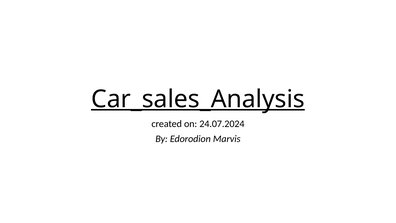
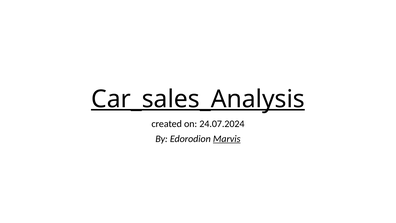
Marvis underline: none -> present (227, 139)
